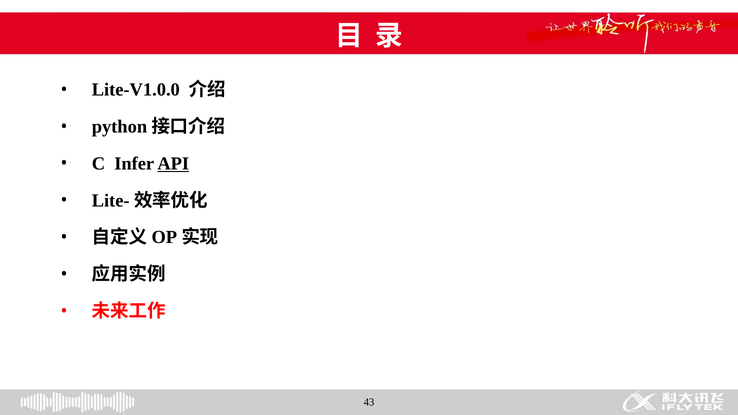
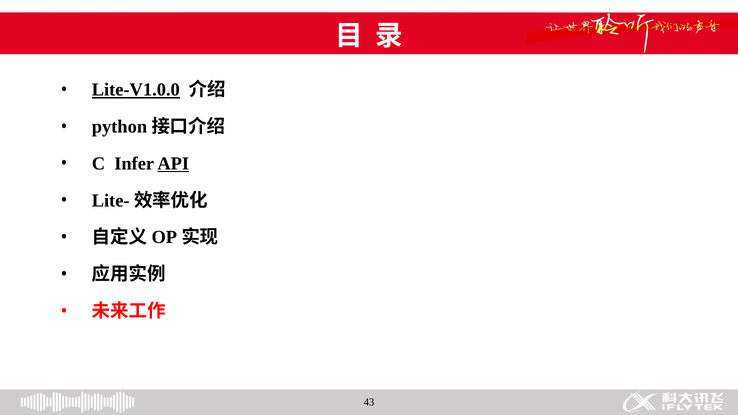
Lite-V1.0.0 underline: none -> present (136, 90)
